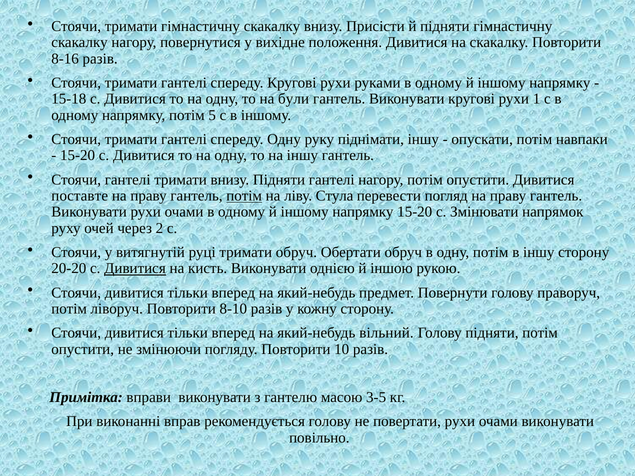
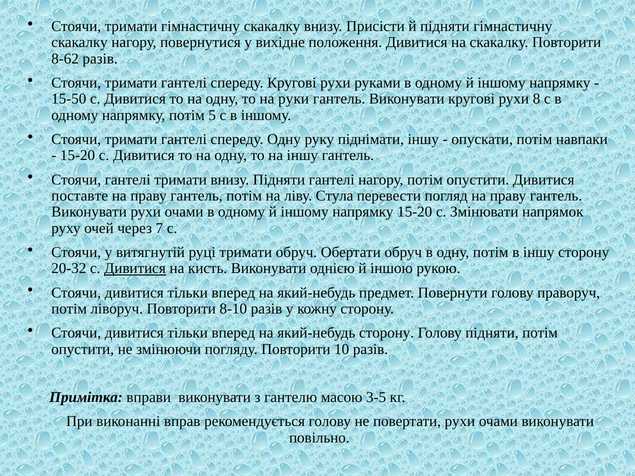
8-16: 8-16 -> 8-62 (65, 59)
15-18: 15-18 -> 15-50 (69, 99)
були: були -> руки (294, 99)
1: 1 -> 8 (537, 99)
потім underline: present -> none (244, 196)
2: 2 -> 7 (159, 228)
20-20: 20-20 -> 20-32 (69, 269)
який-небудь вільний: вільний -> сторону (387, 333)
